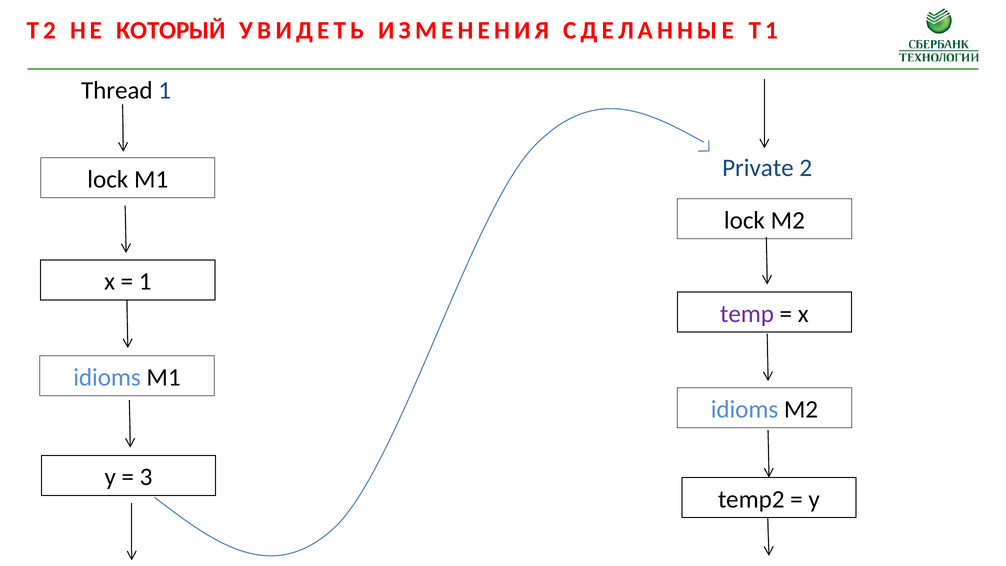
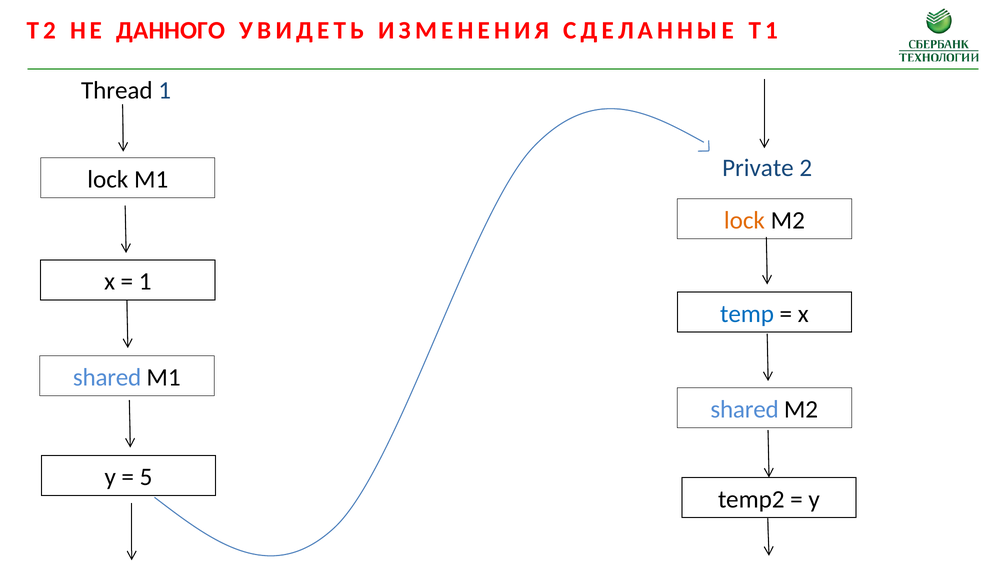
КОТОРЫЙ: КОТОРЫЙ -> ДАННОГО (171, 31)
lock colour: black -> orange (744, 220)
temp colour: purple -> blue (747, 314)
idioms: idioms -> shared (107, 378)
idioms: idioms -> shared (745, 409)
3: 3 -> 5 (146, 477)
